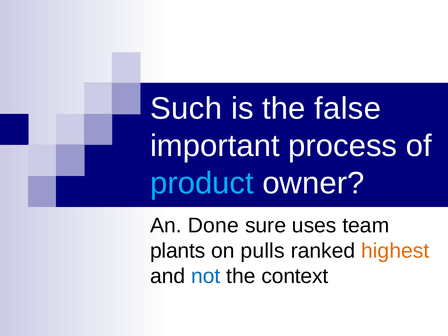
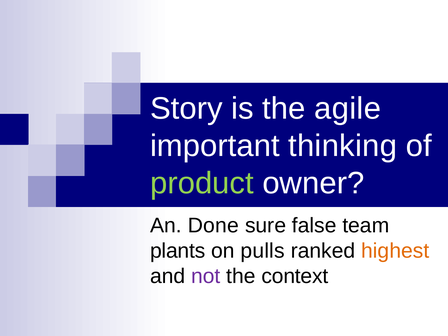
Such: Such -> Story (186, 109)
false: false -> agile (348, 109)
process: process -> thinking (343, 146)
product colour: light blue -> light green (202, 183)
uses: uses -> false (314, 225)
not colour: blue -> purple (206, 276)
